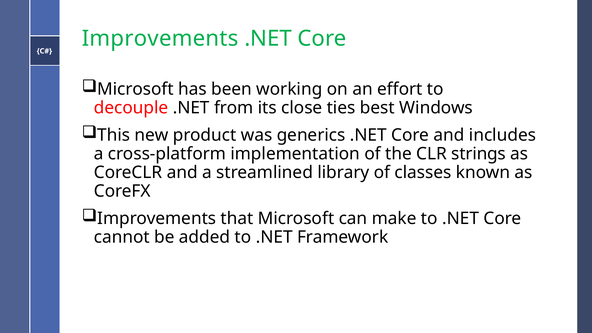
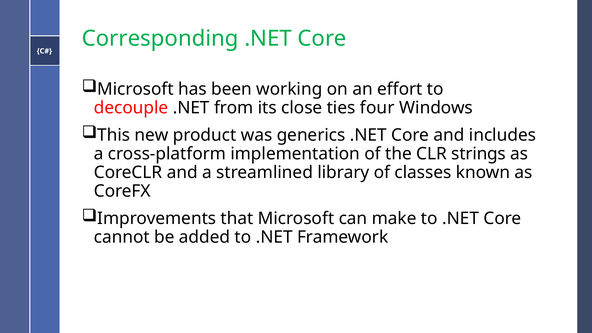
Improvements: Improvements -> Corresponding (160, 39)
best: best -> four (377, 108)
